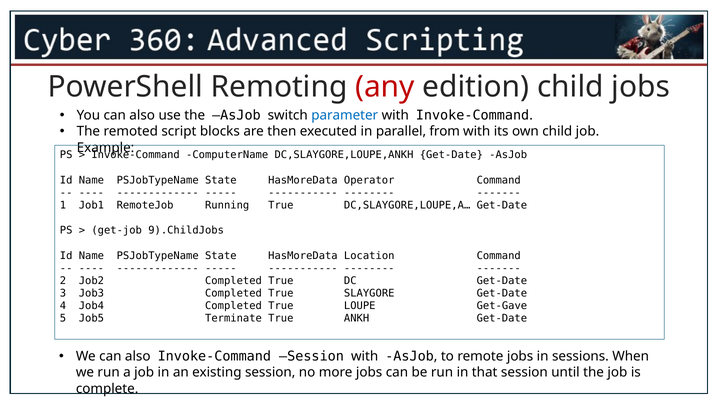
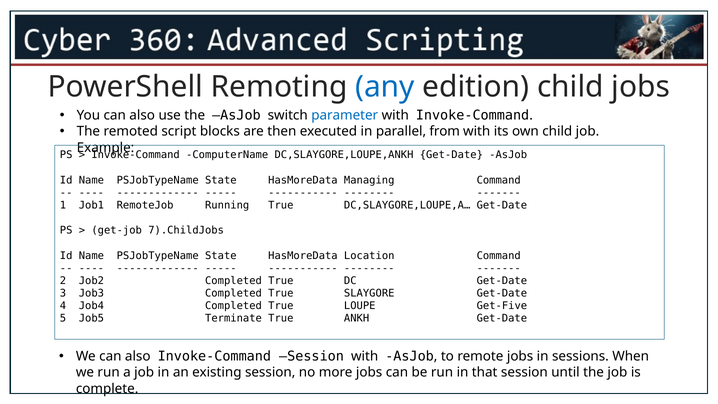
any colour: red -> blue (385, 87)
Operator: Operator -> Managing (369, 180)
9).ChildJobs: 9).ChildJobs -> 7).ChildJobs (186, 230)
Get-Gave: Get-Gave -> Get-Five (502, 306)
